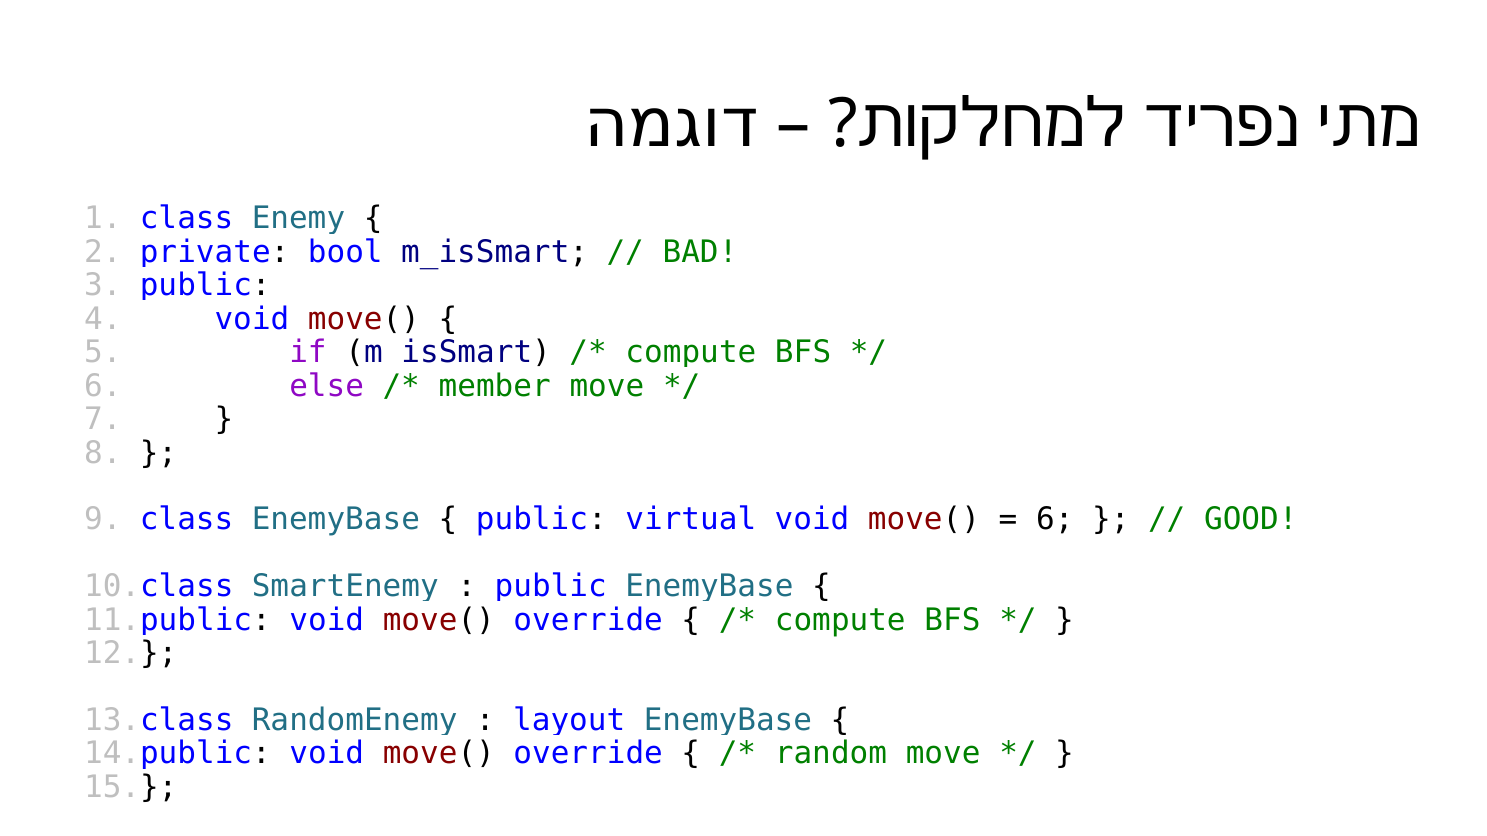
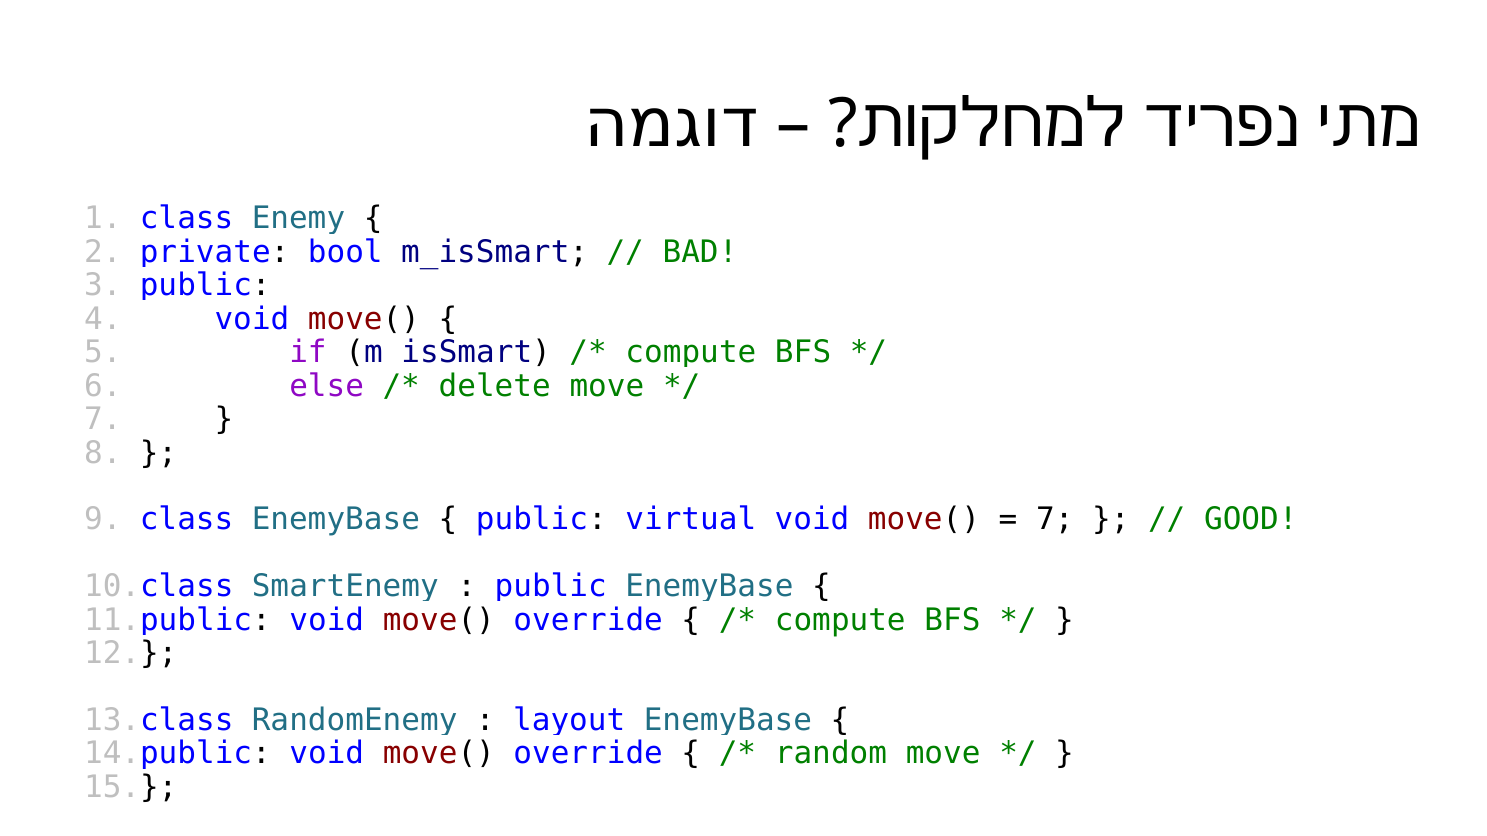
member: member -> delete (495, 386)
6: 6 -> 7 (1055, 520)
